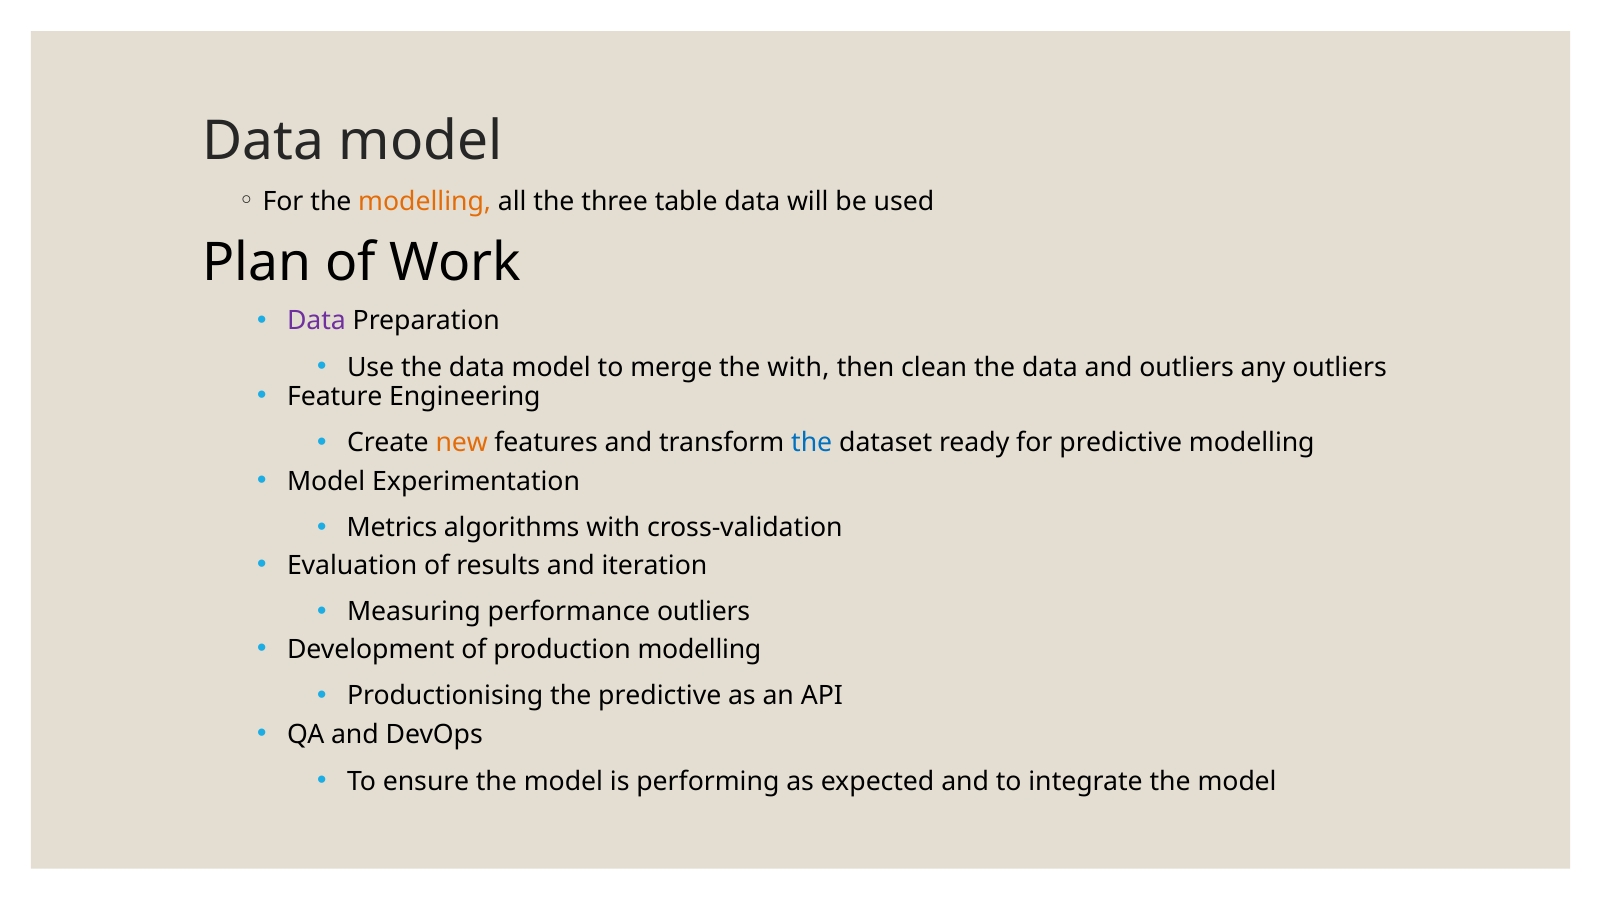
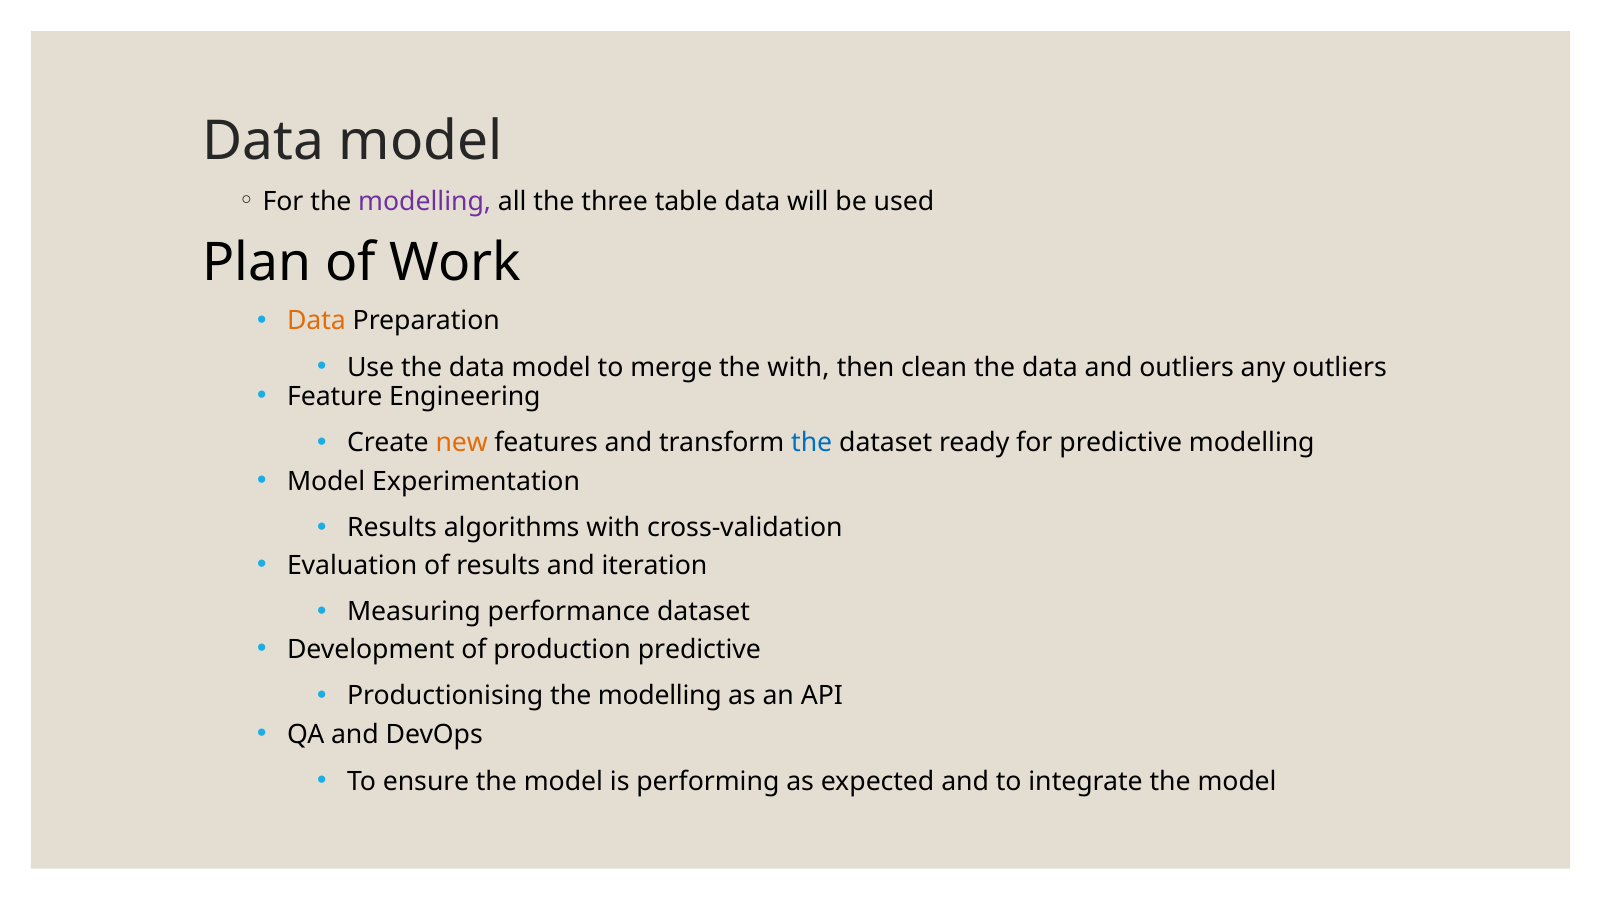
modelling colour: orange -> purple (425, 201)
Data colour: purple -> orange (316, 321)
Metrics: Metrics -> Results (392, 528)
performance outliers: outliers -> dataset (704, 612)
production modelling: modelling -> predictive (699, 650)
Productionising the predictive: predictive -> modelling (660, 696)
